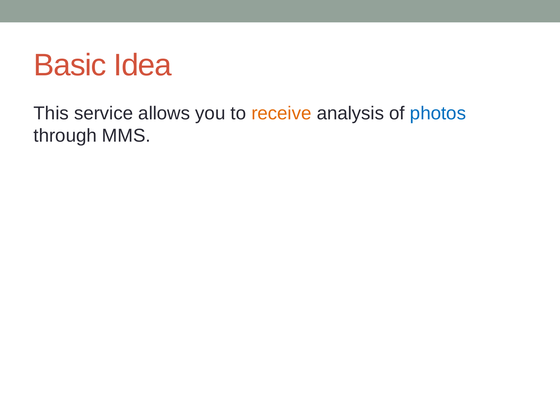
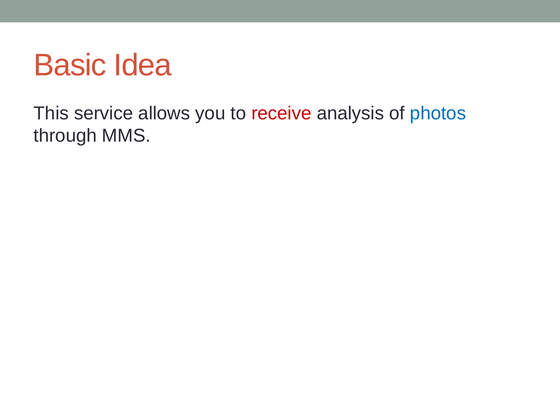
receive colour: orange -> red (281, 113)
